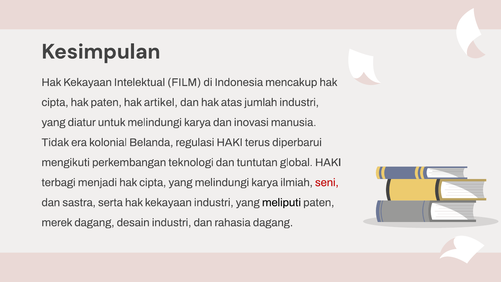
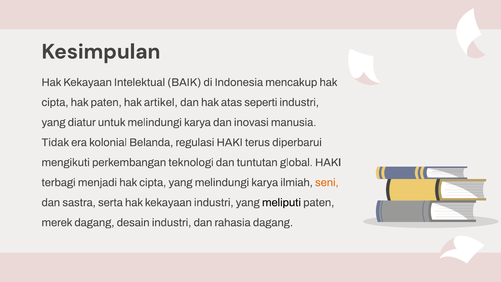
FILM: FILM -> BAIK (184, 82)
jumlah: jumlah -> seperti (261, 102)
seni colour: red -> orange (327, 182)
